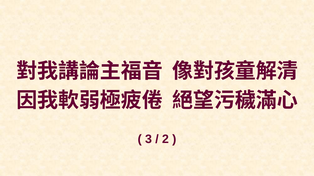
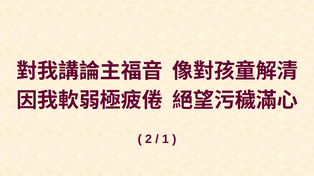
3: 3 -> 2 (148, 140)
2: 2 -> 1 (165, 140)
